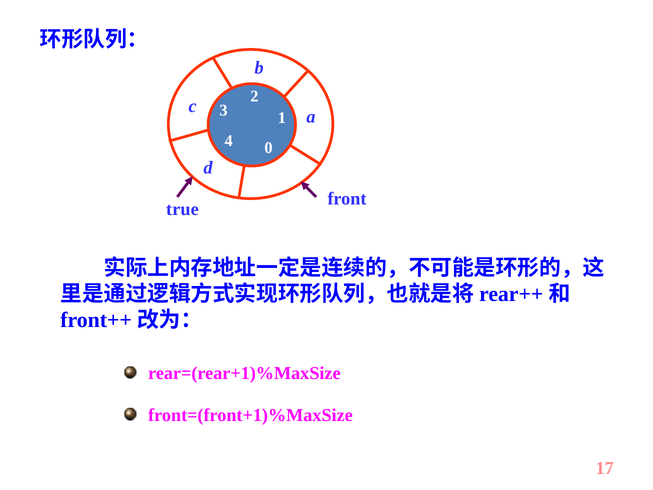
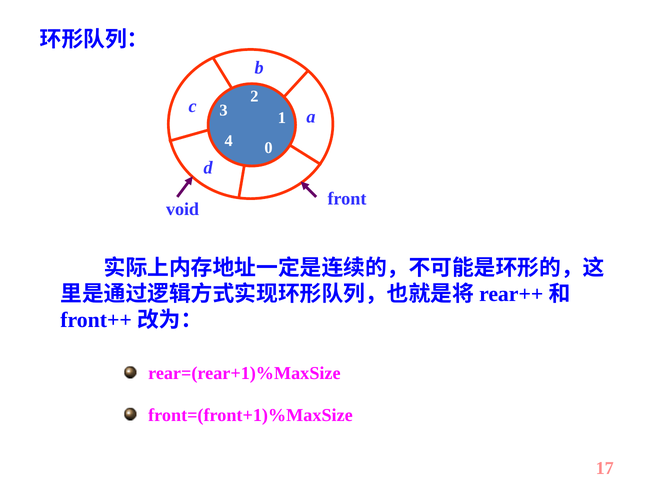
true: true -> void (183, 209)
